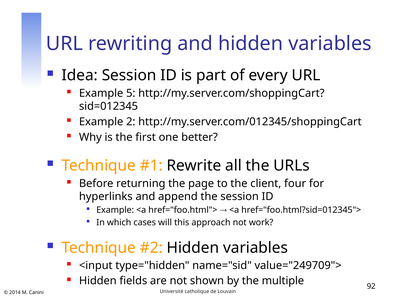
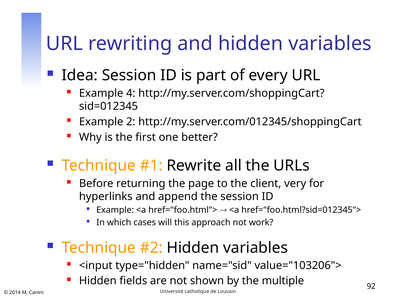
5: 5 -> 4 (131, 93)
four: four -> very (295, 183)
value="249709">: value="249709"> -> value="103206"> (298, 265)
